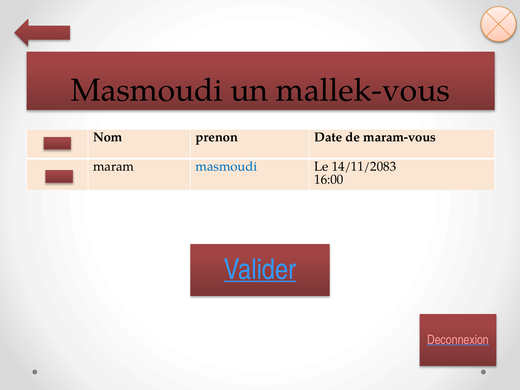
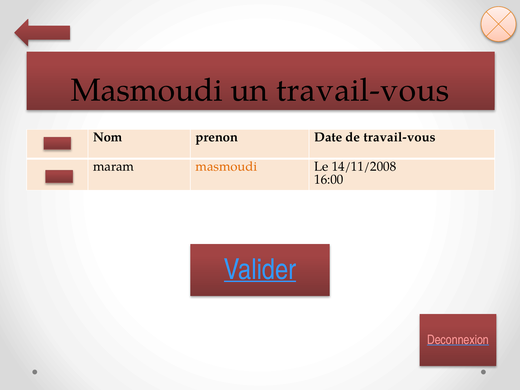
un mallek-vous: mallek-vous -> travail-vous (363, 90)
de maram-vous: maram-vous -> travail-vous (400, 137)
masmoudi colour: blue -> orange (226, 167)
14/11/2083: 14/11/2083 -> 14/11/2008 (364, 167)
